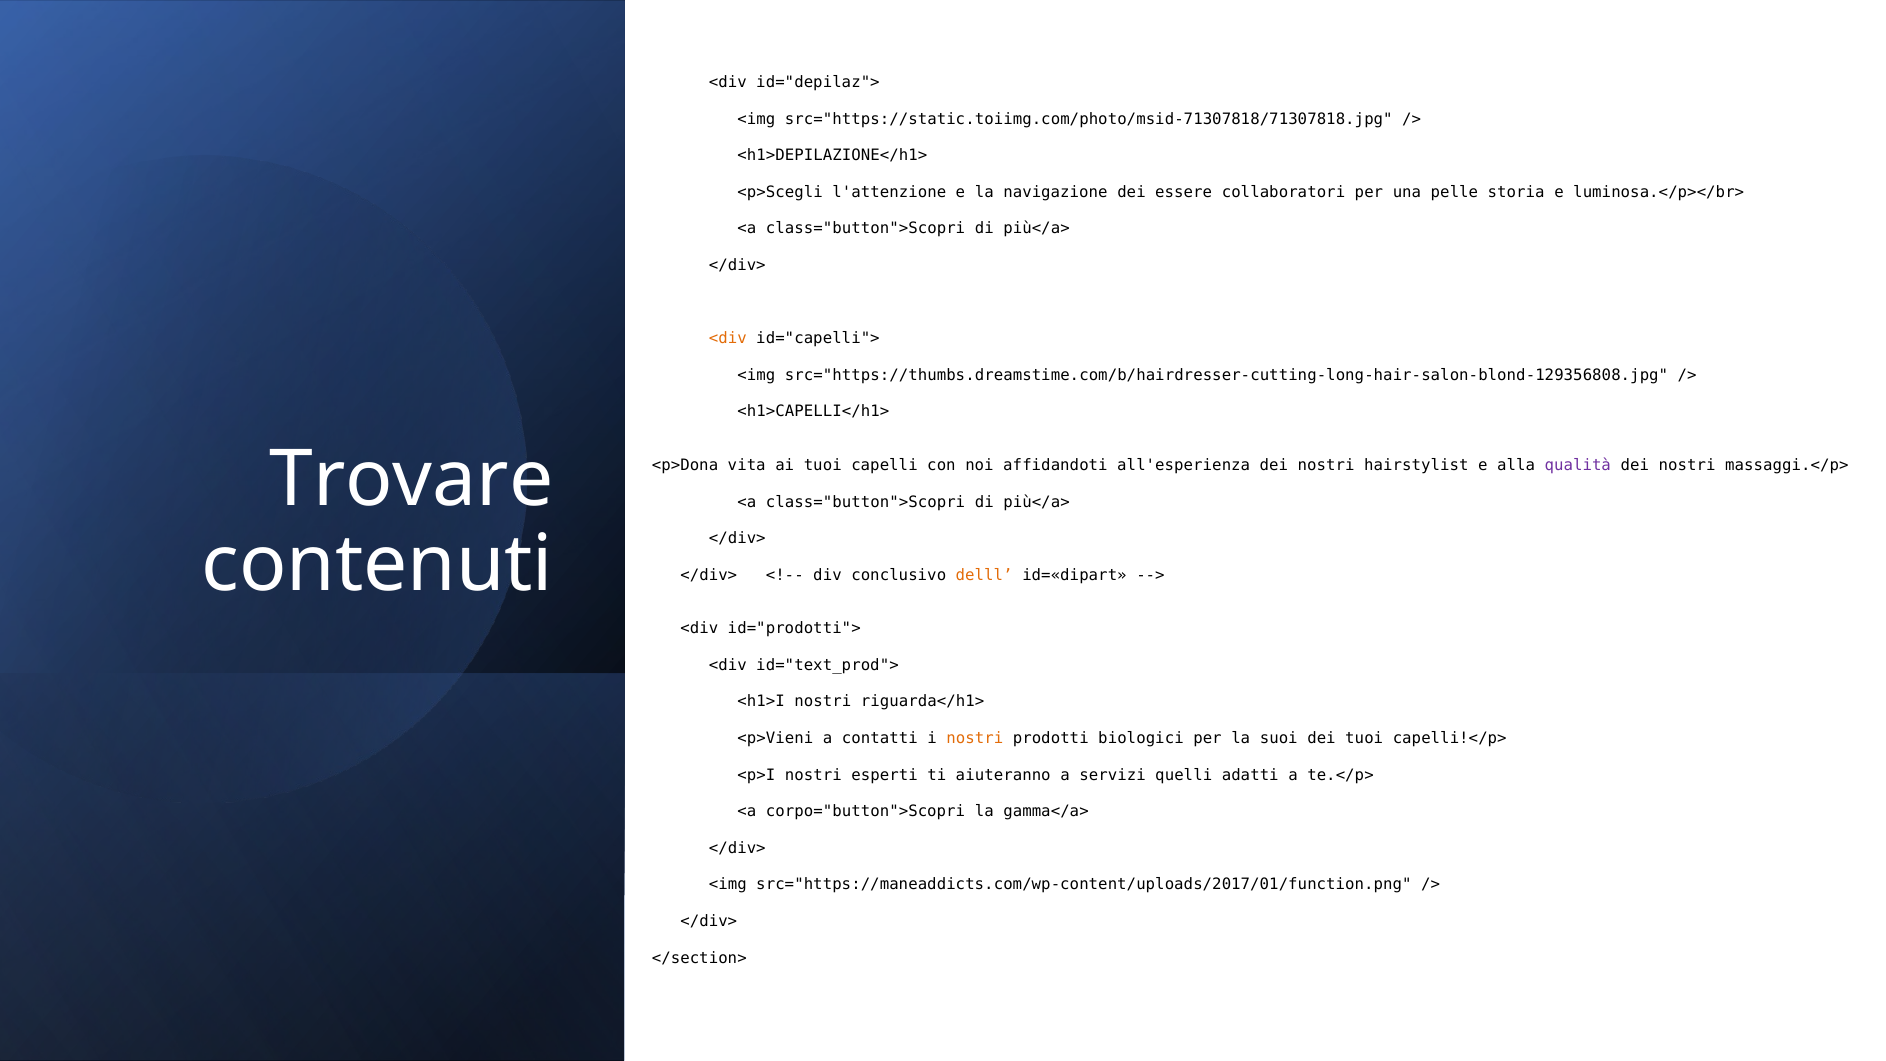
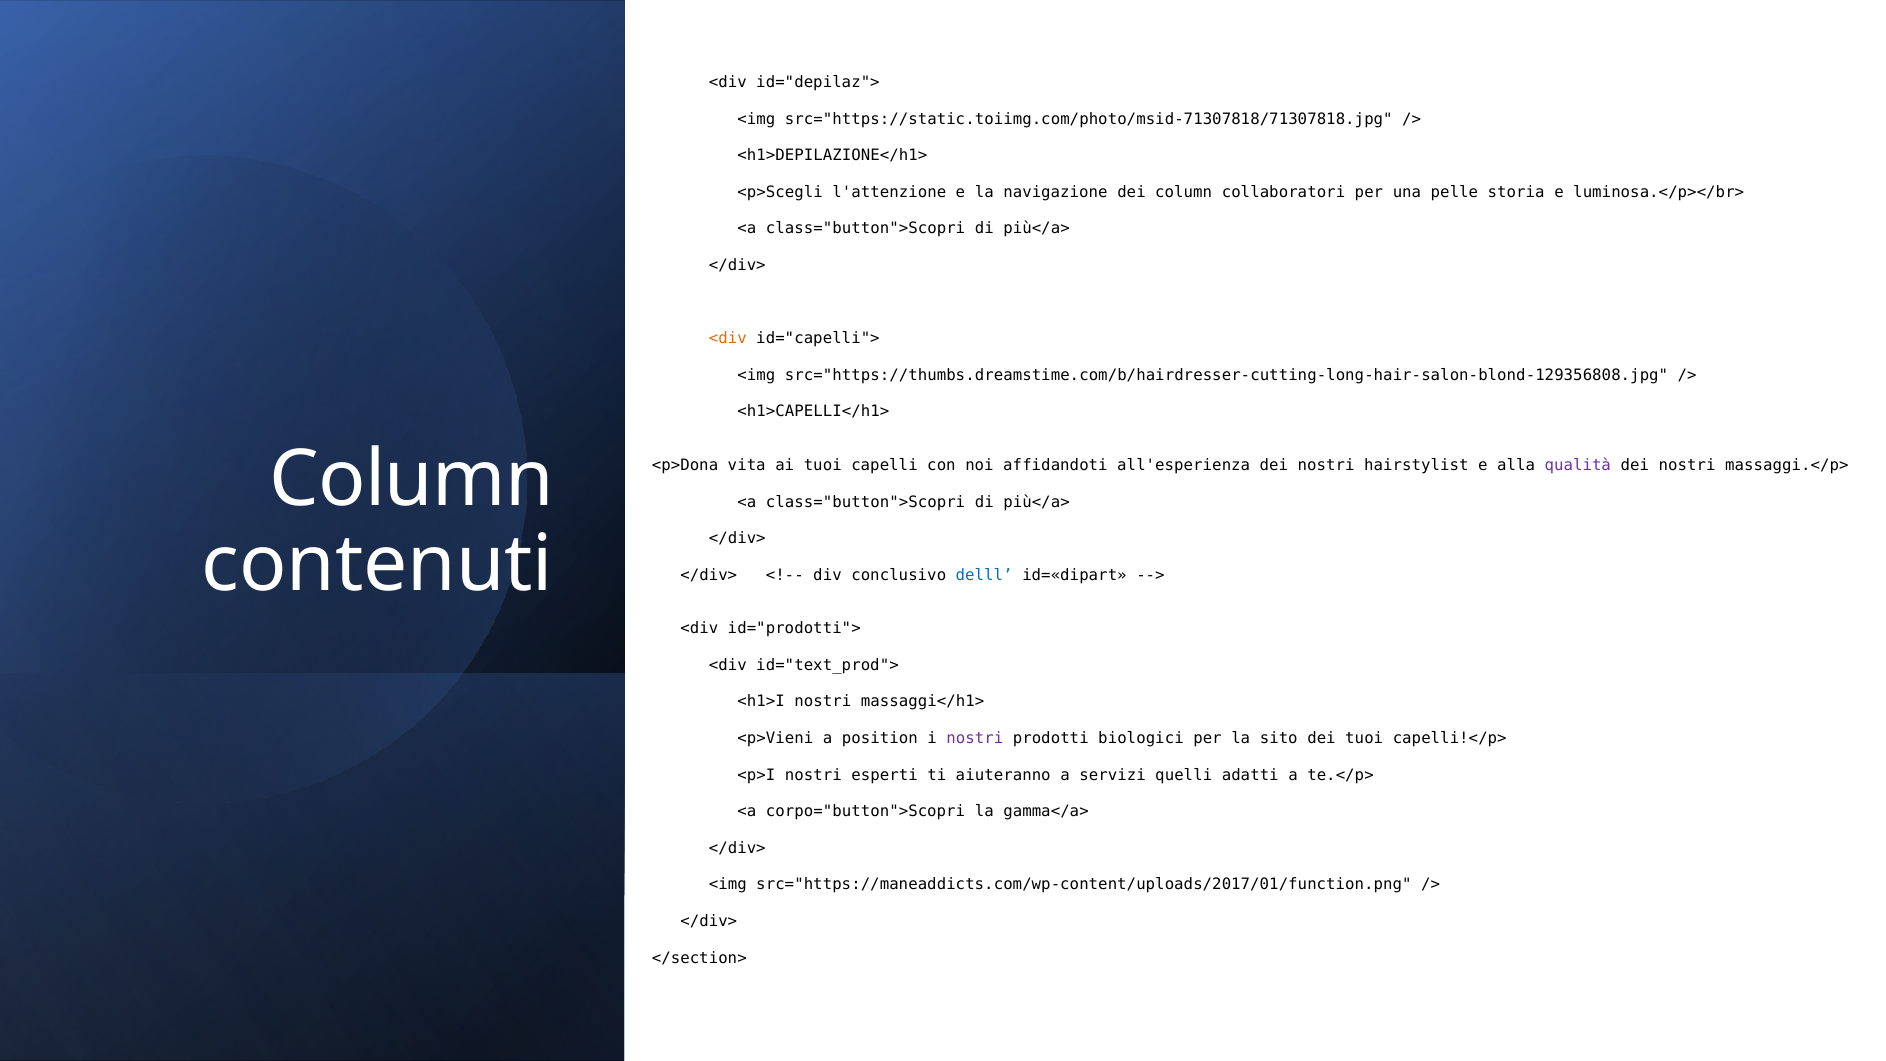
dei essere: essere -> column (1184, 192)
Trovare: Trovare -> Column (412, 480)
delll colour: orange -> blue (984, 575)
riguarda</h1>: riguarda</h1> -> massaggi</h1> (923, 702)
contatti: contatti -> position (880, 738)
nostri colour: orange -> purple (975, 738)
suoi: suoi -> sito (1279, 738)
